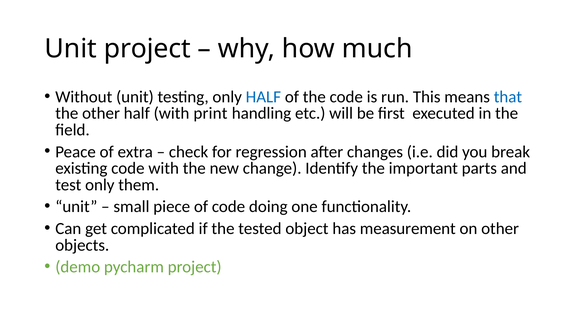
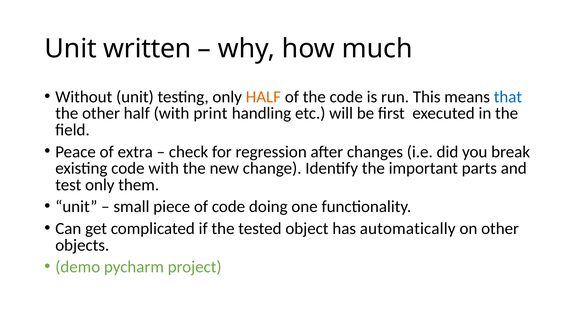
Unit project: project -> written (147, 49)
HALF colour: blue -> orange (263, 97)
measurement: measurement -> automatically (408, 229)
